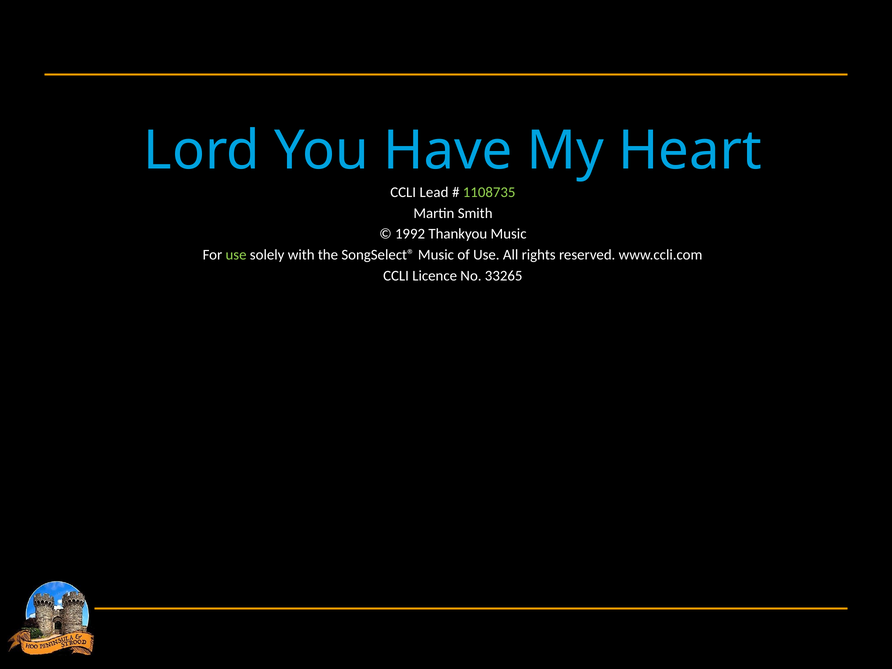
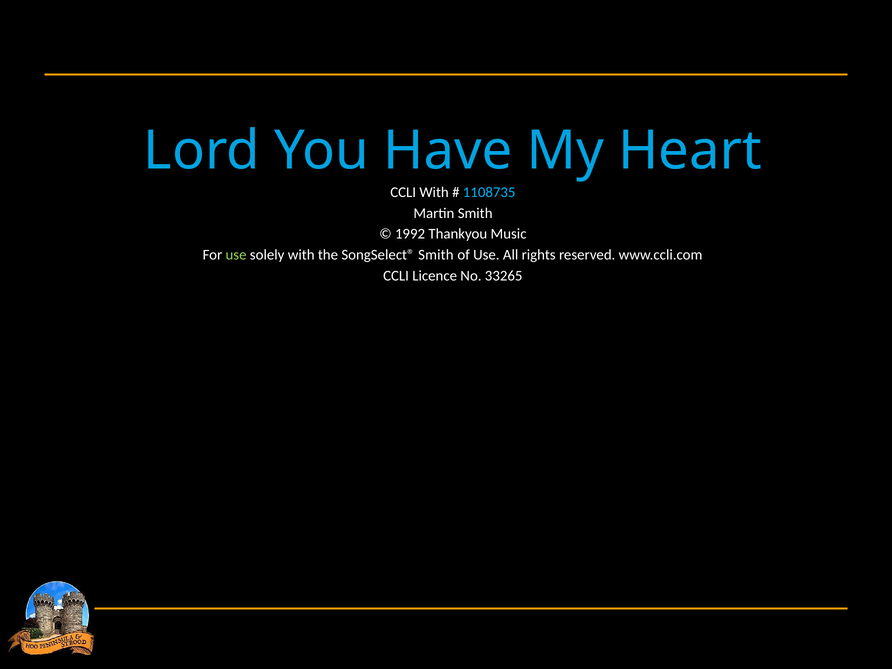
CCLI Lead: Lead -> With (434, 192)
1108735 colour: light green -> light blue (489, 192)
SongSelect® Music: Music -> Smith (436, 255)
